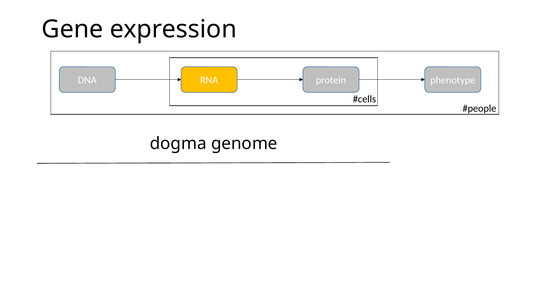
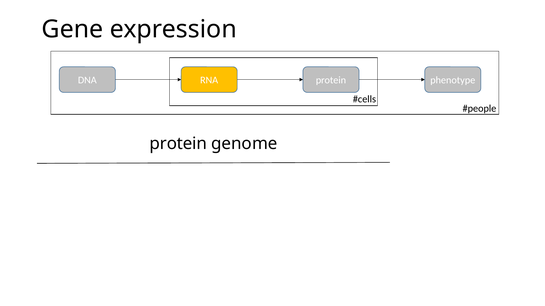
dogma: dogma -> protein (178, 144)
